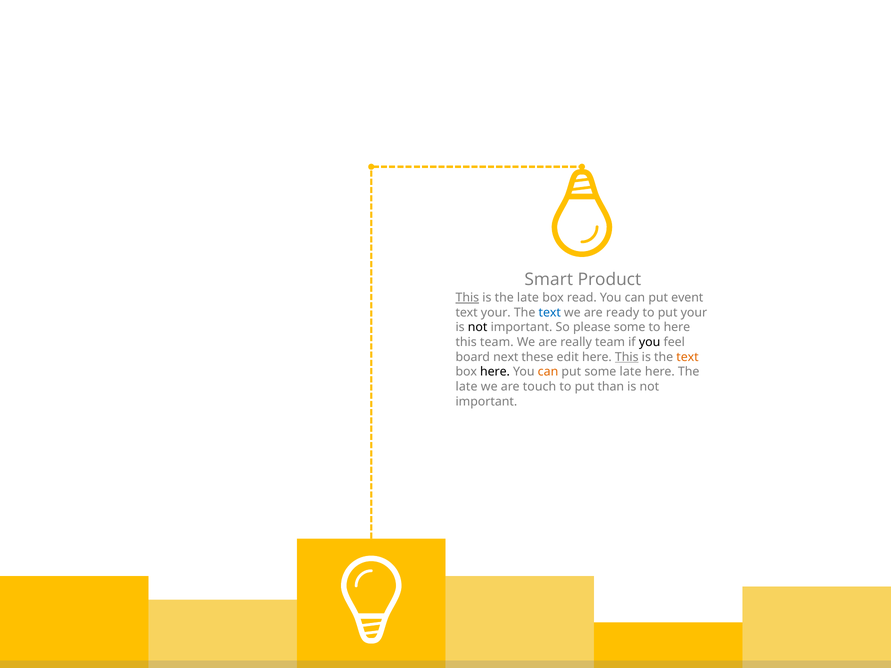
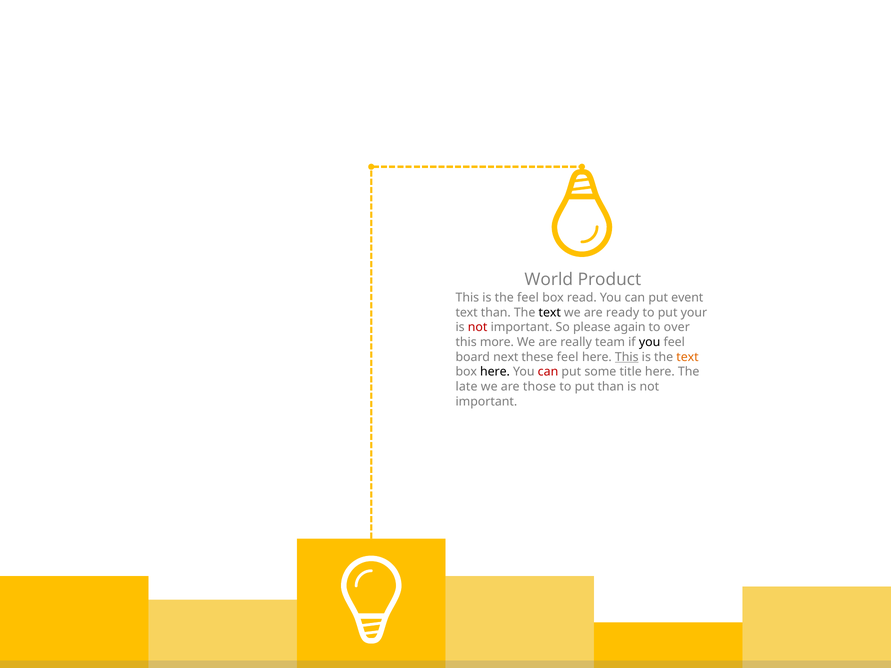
Smart: Smart -> World (549, 280)
This underline: present -> none (467, 298)
is the late: late -> feel (528, 298)
text your: your -> than (496, 313)
text colour: blue -> black (550, 313)
not colour: black -> red (478, 327)
please some: some -> again (630, 327)
to here: here -> over (677, 327)
this team: team -> more (497, 342)
these edit: edit -> feel (568, 357)
can colour: orange -> red (548, 372)
some late: late -> title (631, 372)
touch: touch -> those (539, 387)
